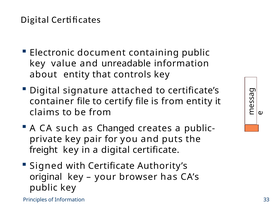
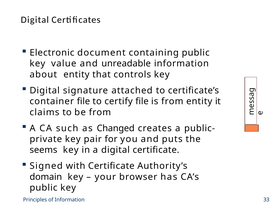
freight: freight -> seems (43, 150)
original: original -> domain (46, 177)
